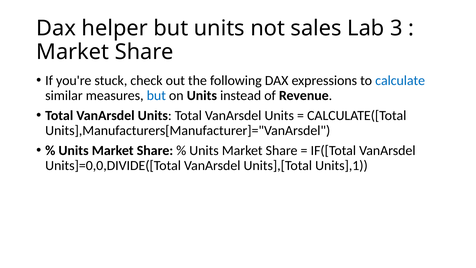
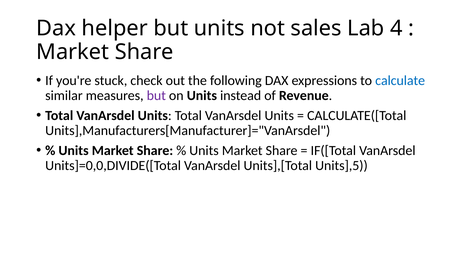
3: 3 -> 4 (396, 28)
but colour: blue -> purple (156, 95)
Units],1: Units],1 -> Units],5 (341, 165)
